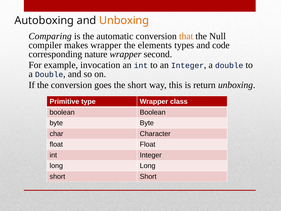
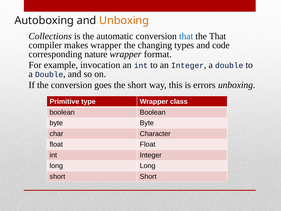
Comparing: Comparing -> Collections (50, 36)
that colour: orange -> blue (186, 36)
the Null: Null -> That (218, 36)
elements: elements -> changing (155, 45)
second: second -> format (158, 54)
return: return -> errors (204, 85)
